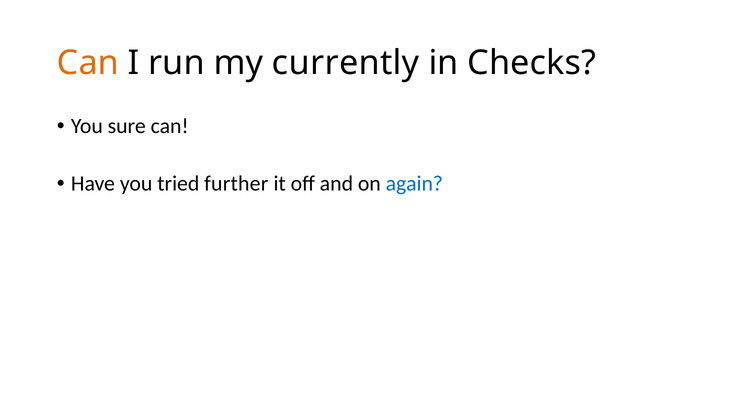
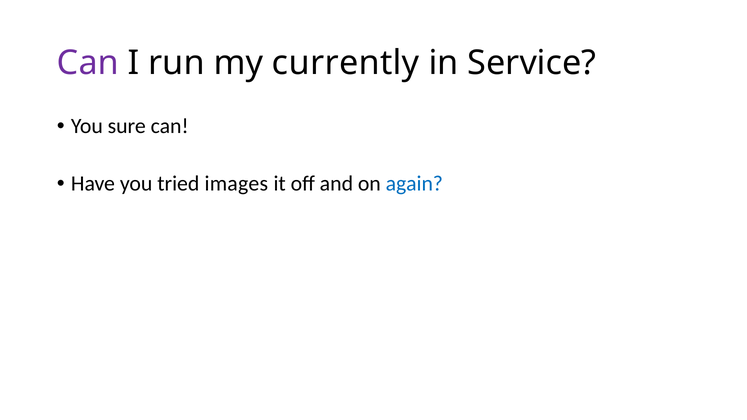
Can colour: orange -> purple (88, 63)
Checks: Checks -> Service (532, 63)
further: further -> images (236, 184)
